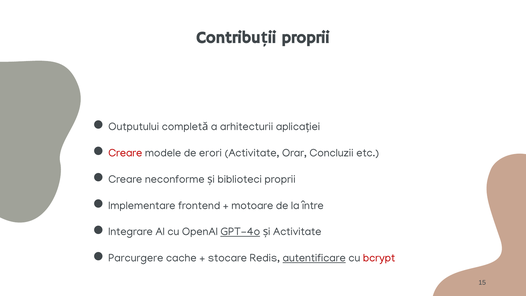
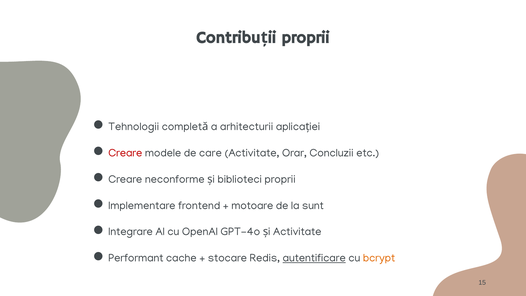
Outputului: Outputului -> Tehnologii (134, 126)
erori: erori -> care (210, 153)
între: între -> sunt (313, 205)
GPT-4o underline: present -> none (240, 232)
Parcurgere: Parcurgere -> Performant (136, 258)
bcrypt colour: red -> orange (379, 258)
